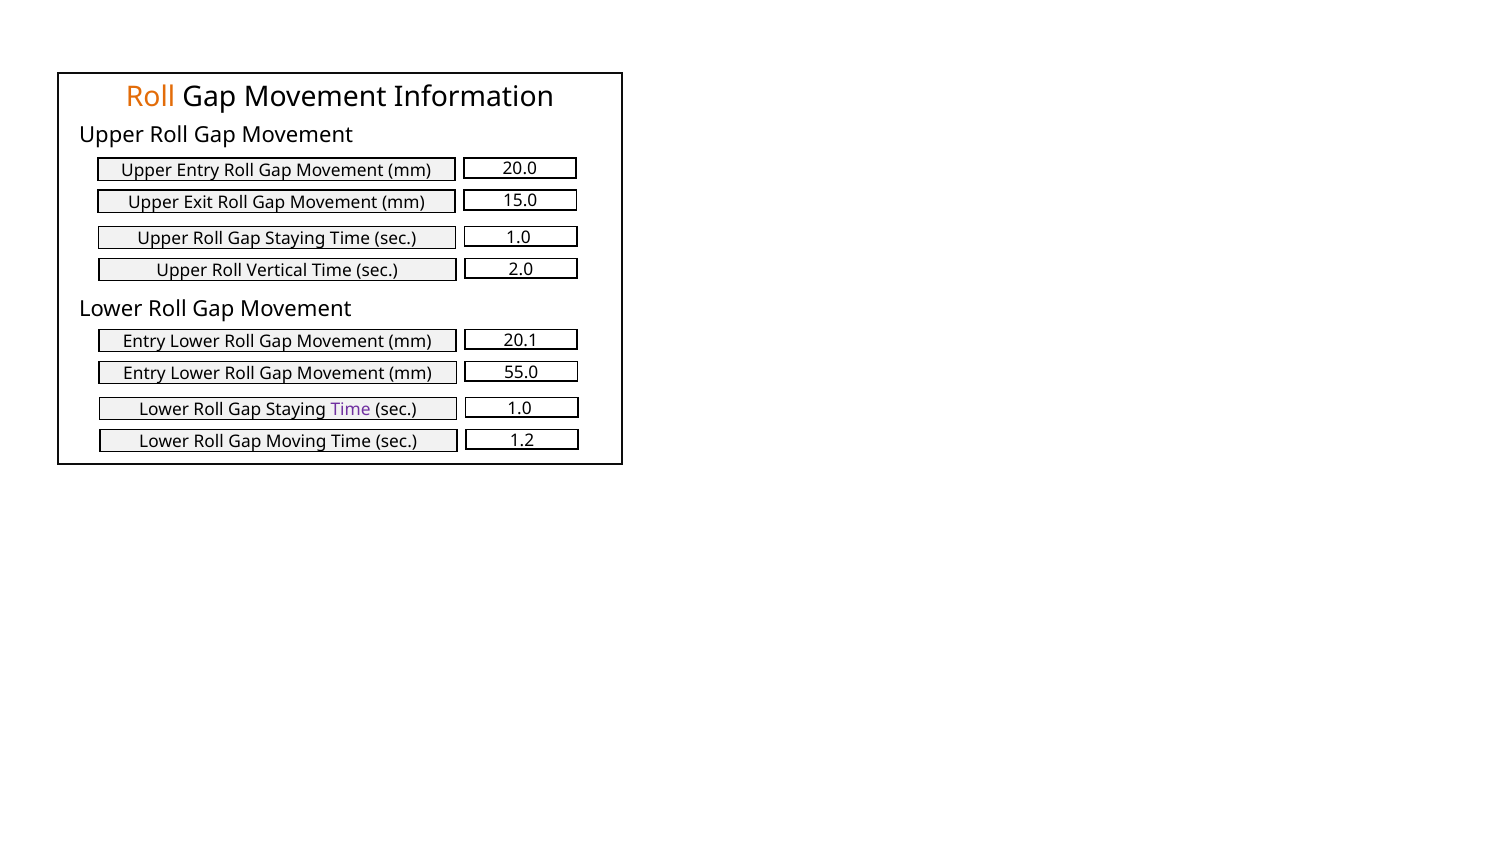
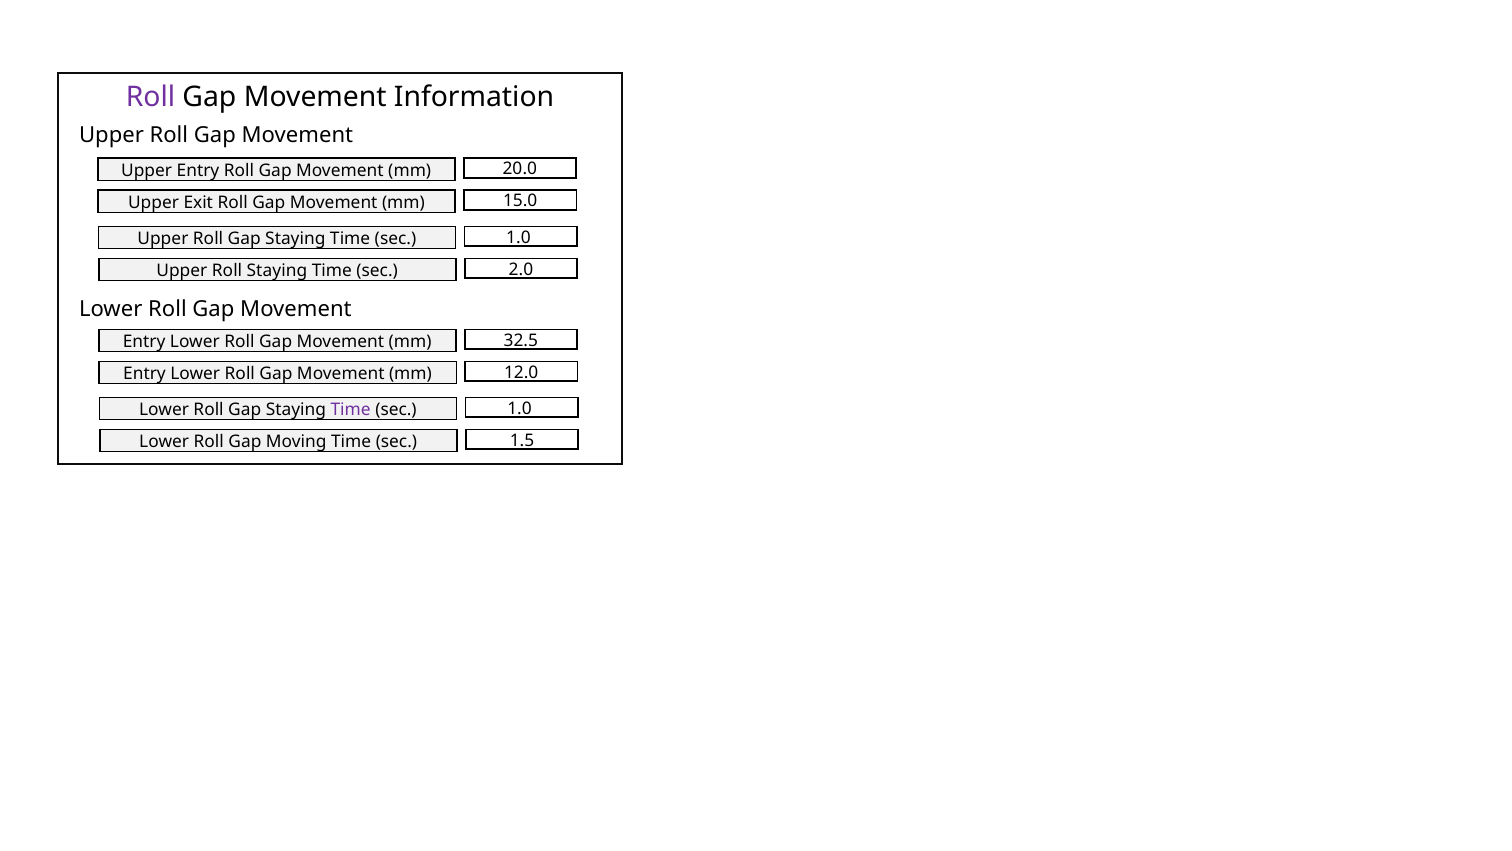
Roll colour: orange -> purple (150, 98)
Roll Vertical: Vertical -> Staying (277, 270)
20.1: 20.1 -> 32.5 (521, 340)
55.0: 55.0 -> 12.0 (521, 372)
1.2: 1.2 -> 1.5 (522, 440)
